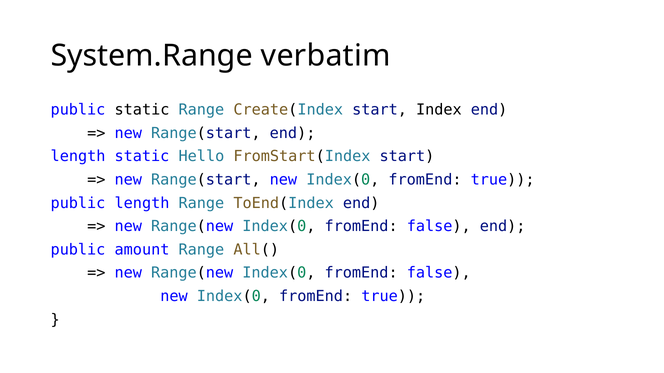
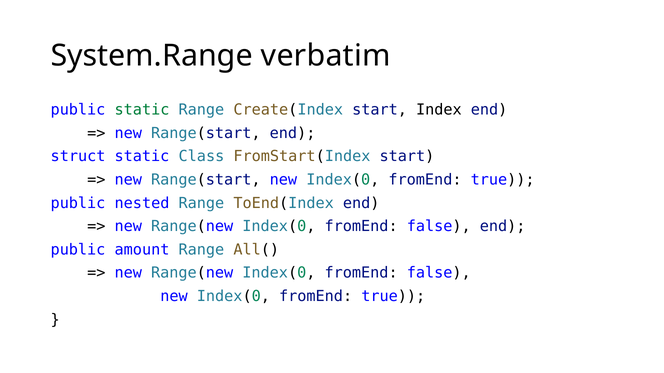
static colour: black -> green (142, 110)
length: length -> struct (78, 157)
Hello: Hello -> Class (201, 157)
public length: length -> nested (142, 203)
